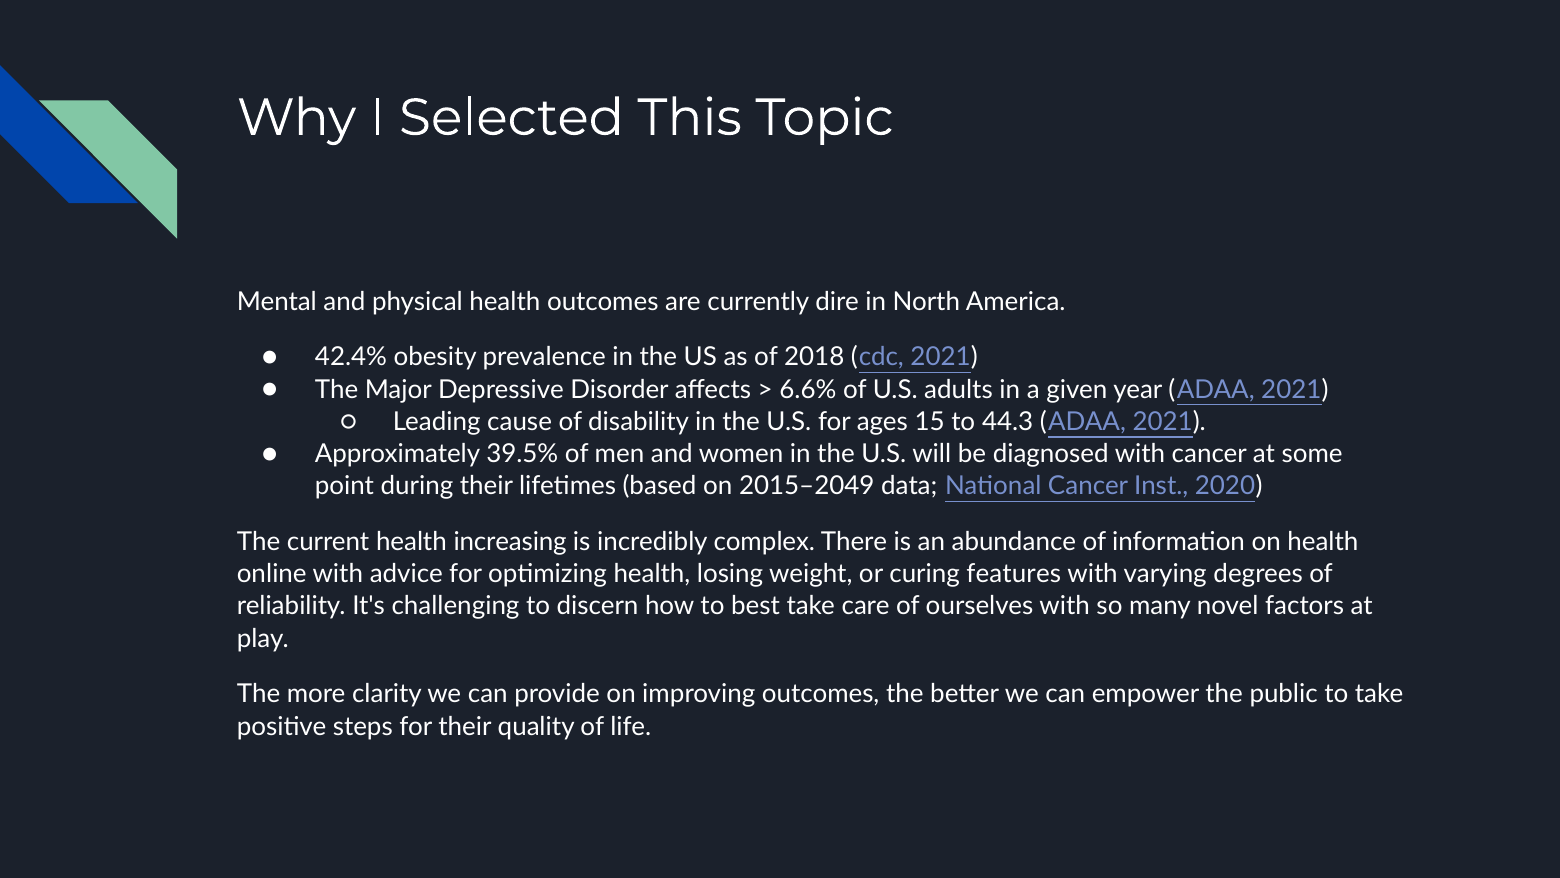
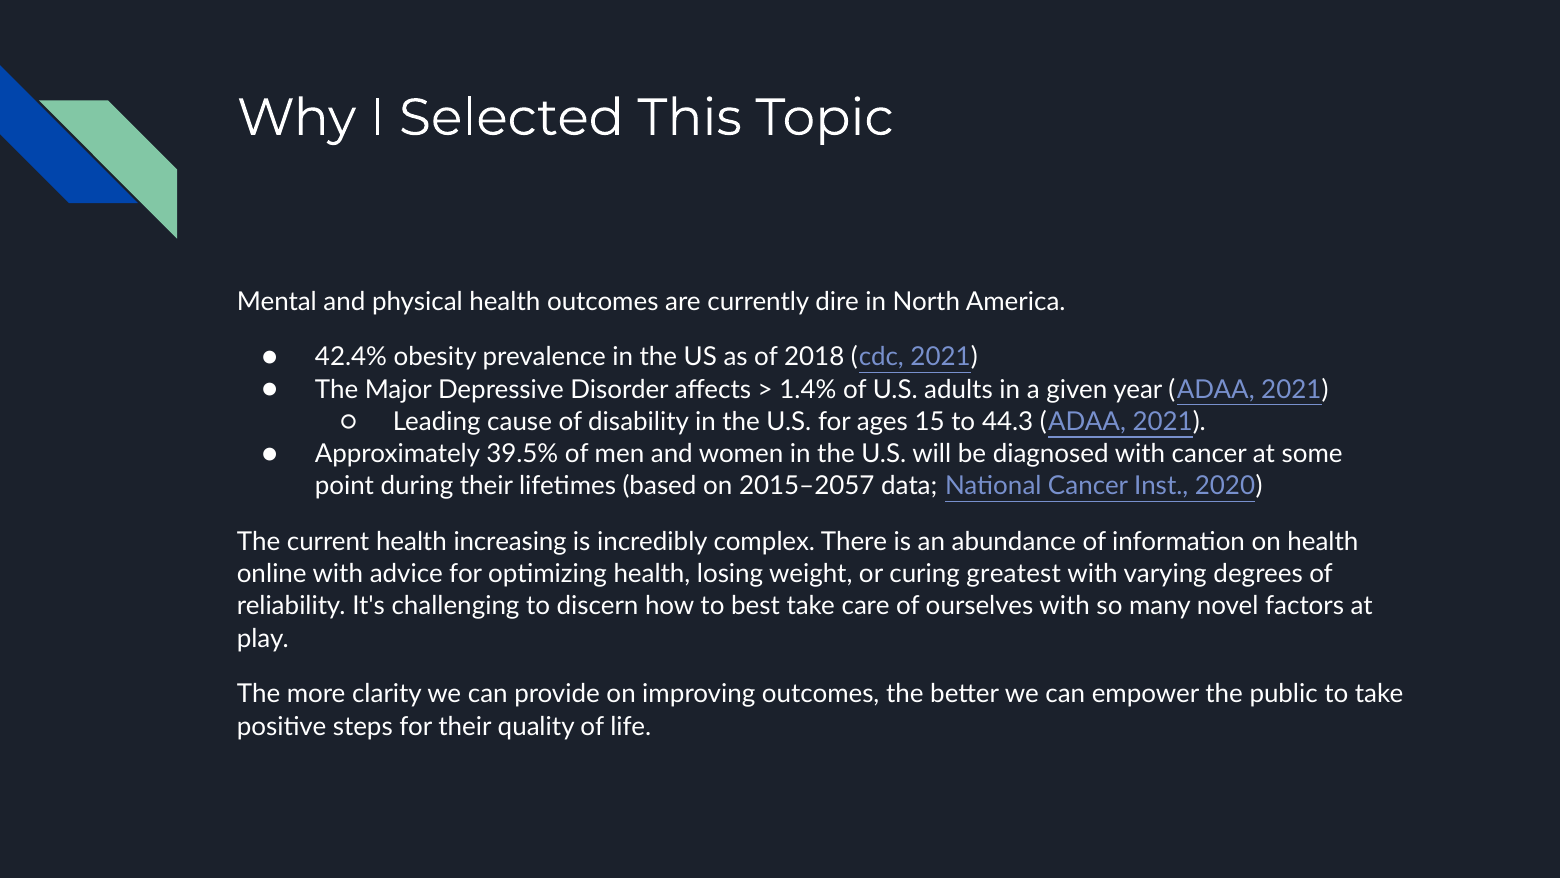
6.6%: 6.6% -> 1.4% (808, 389)
2015–2049: 2015–2049 -> 2015–2057 (807, 486)
features: features -> greatest (1014, 574)
